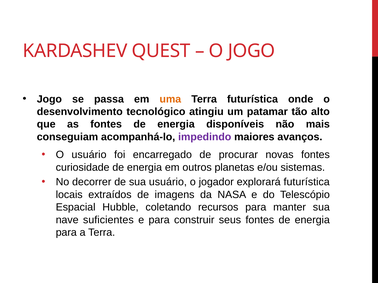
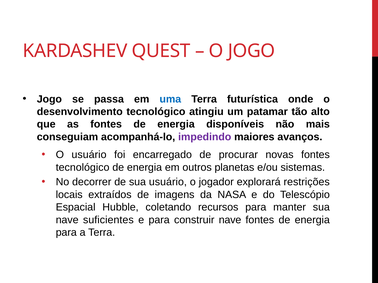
uma colour: orange -> blue (170, 99)
curiosidade: curiosidade -> tecnológico (83, 168)
explorará futurística: futurística -> restrições (307, 182)
construir seus: seus -> nave (230, 220)
